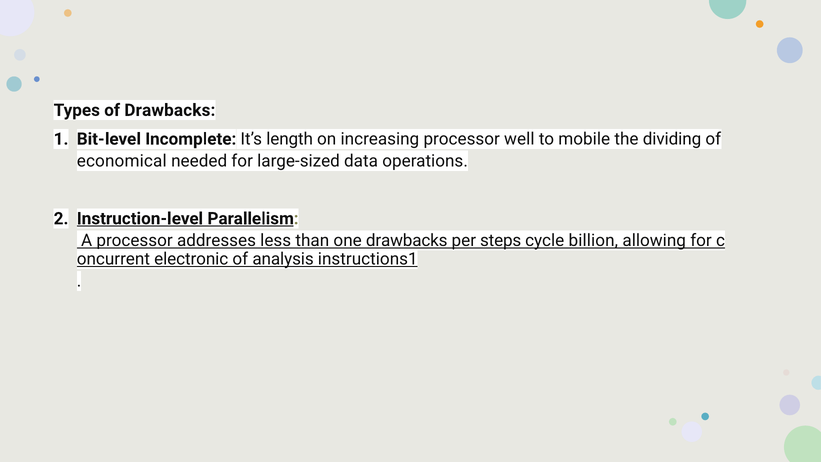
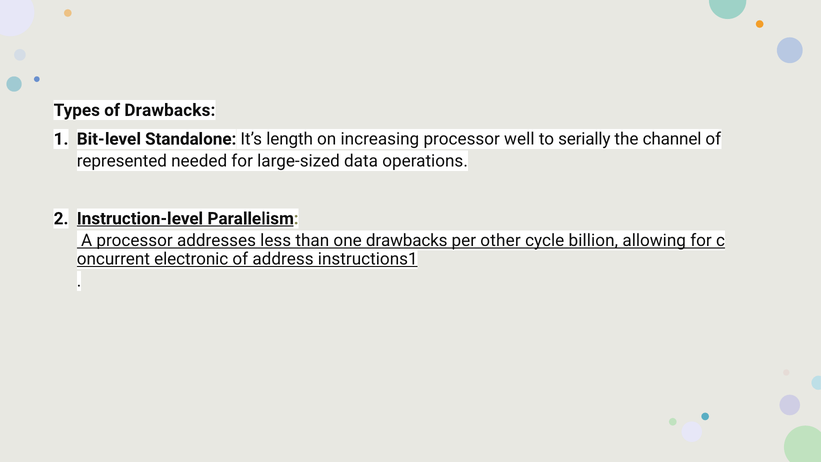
Incomplete: Incomplete -> Standalone (191, 139)
mobile: mobile -> serially (584, 139)
dividing: dividing -> channel (672, 139)
economical: economical -> represented (122, 161)
steps: steps -> other (501, 241)
analysis: analysis -> address (283, 259)
